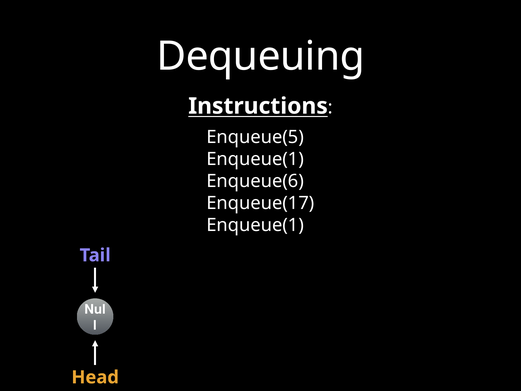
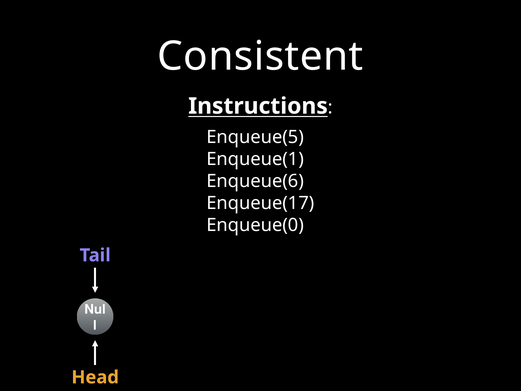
Dequeuing: Dequeuing -> Consistent (260, 56)
Enqueue(1: Enqueue(1 -> Enqueue(0 (255, 225)
